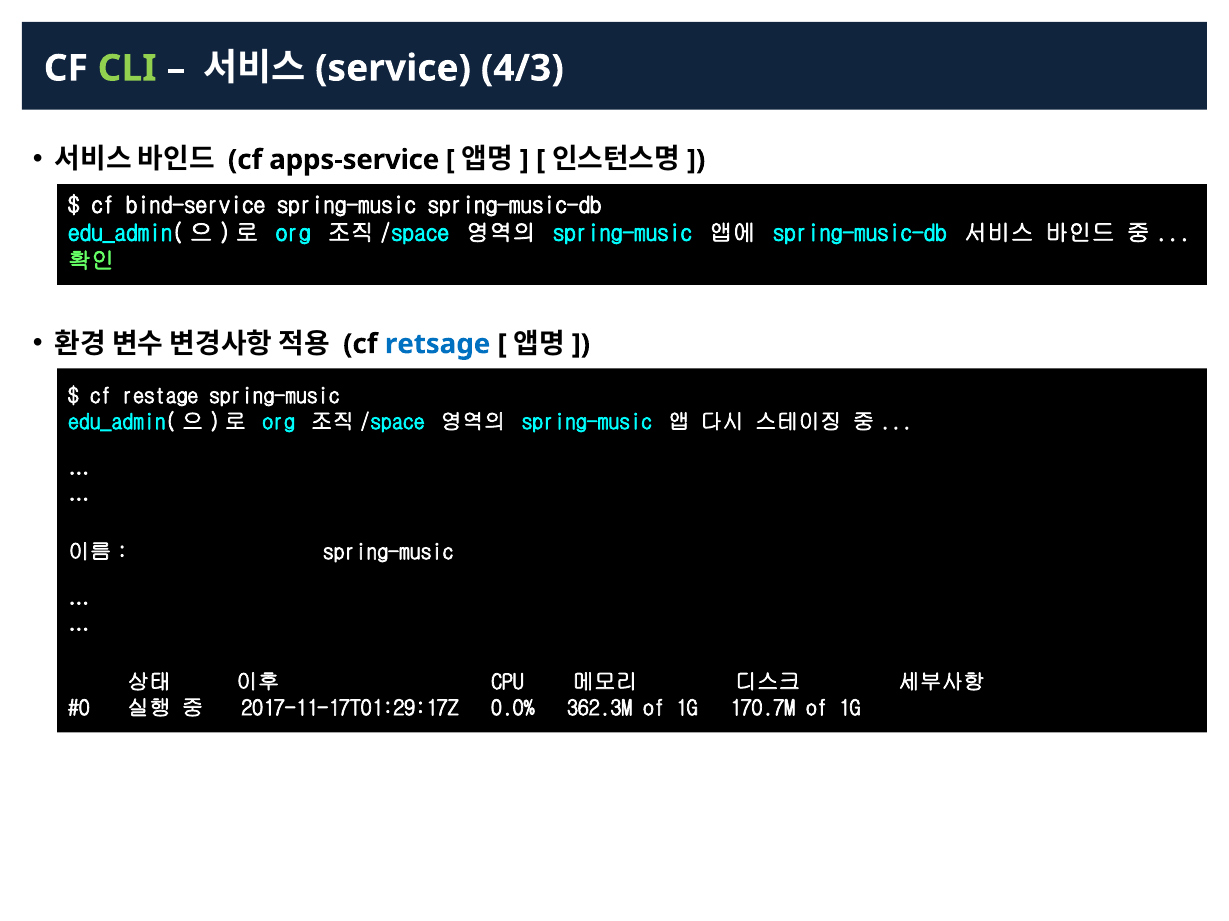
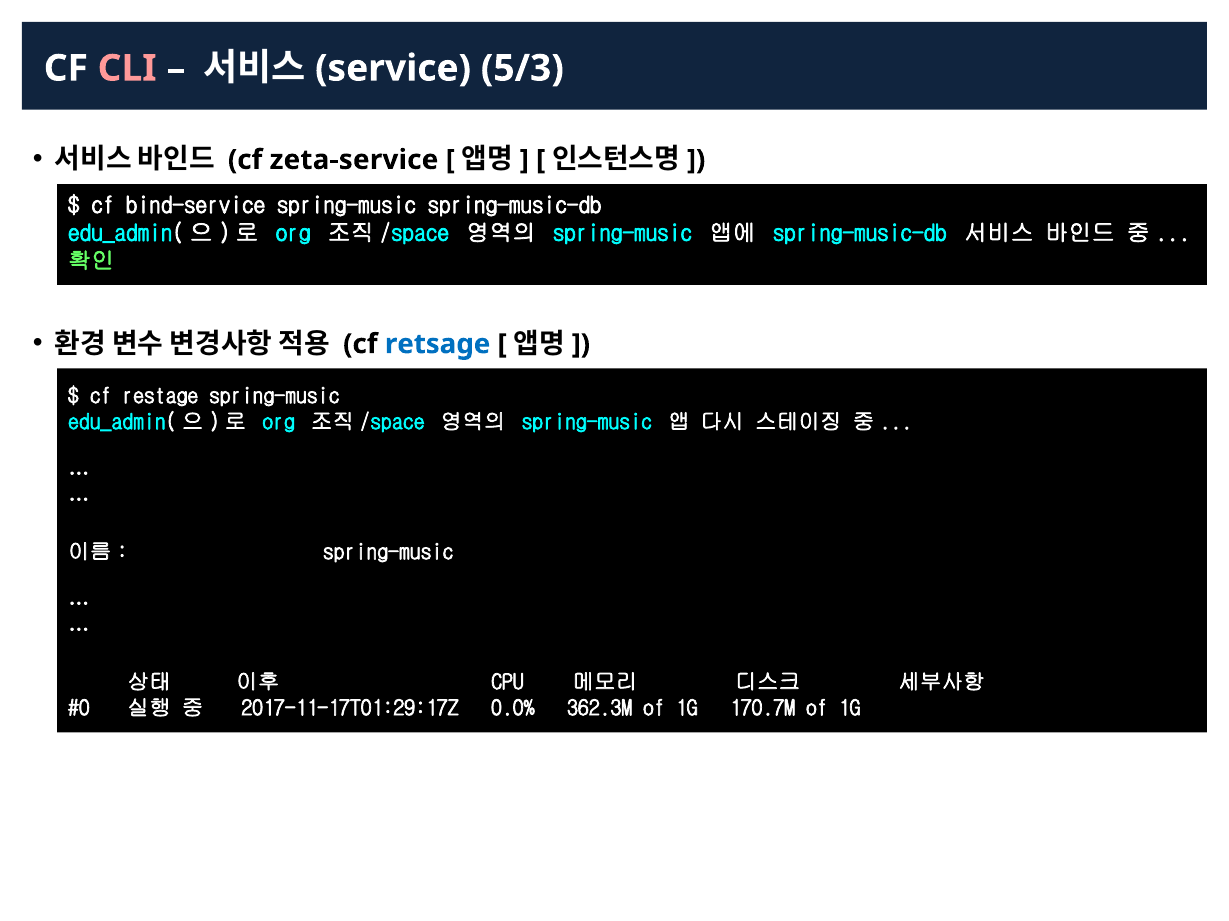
CLI colour: light green -> pink (127, 68)
4/3: 4/3 -> 5/3 (522, 68)
apps-service: apps-service -> zeta-service (354, 160)
